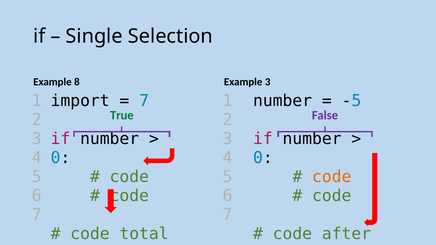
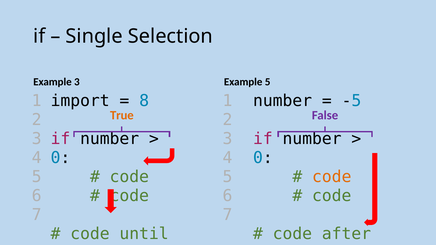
Example 8: 8 -> 3 (77, 82)
Example 3: 3 -> 5 (268, 82)
7: 7 -> 8 (144, 101)
True colour: green -> orange (122, 116)
total: total -> until (144, 234)
